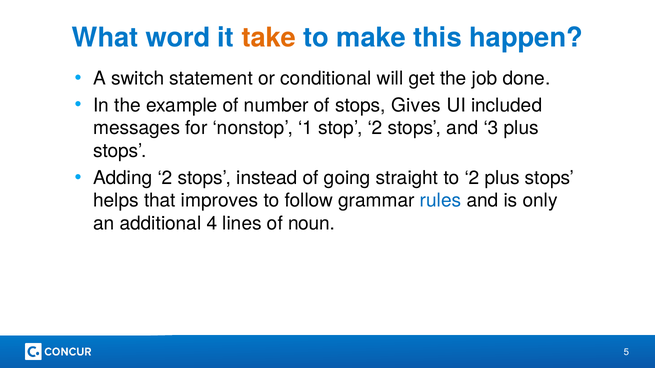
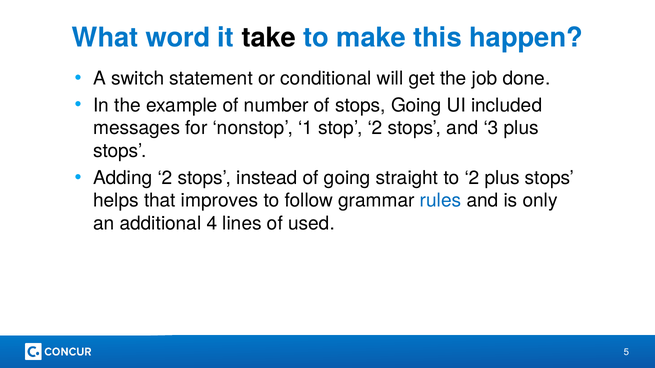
take colour: orange -> black (269, 38)
stops Gives: Gives -> Going (416, 105)
noun: noun -> used (311, 224)
